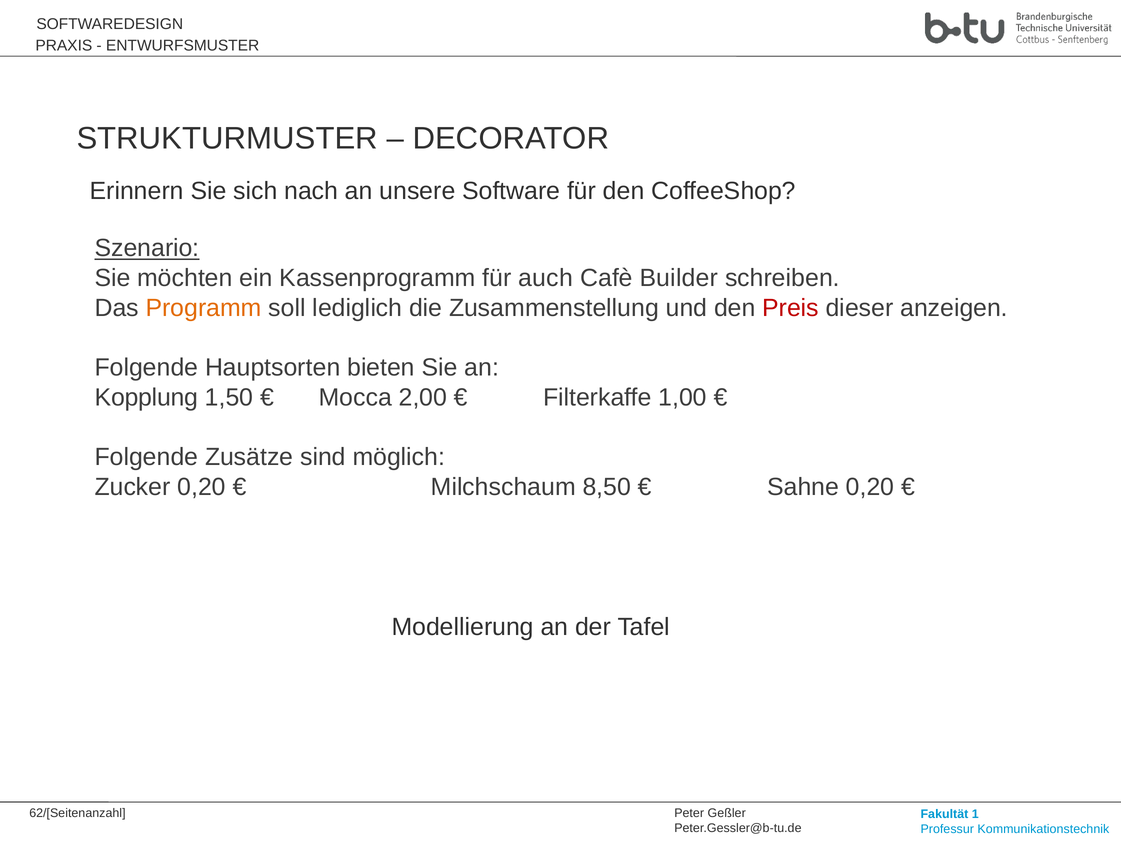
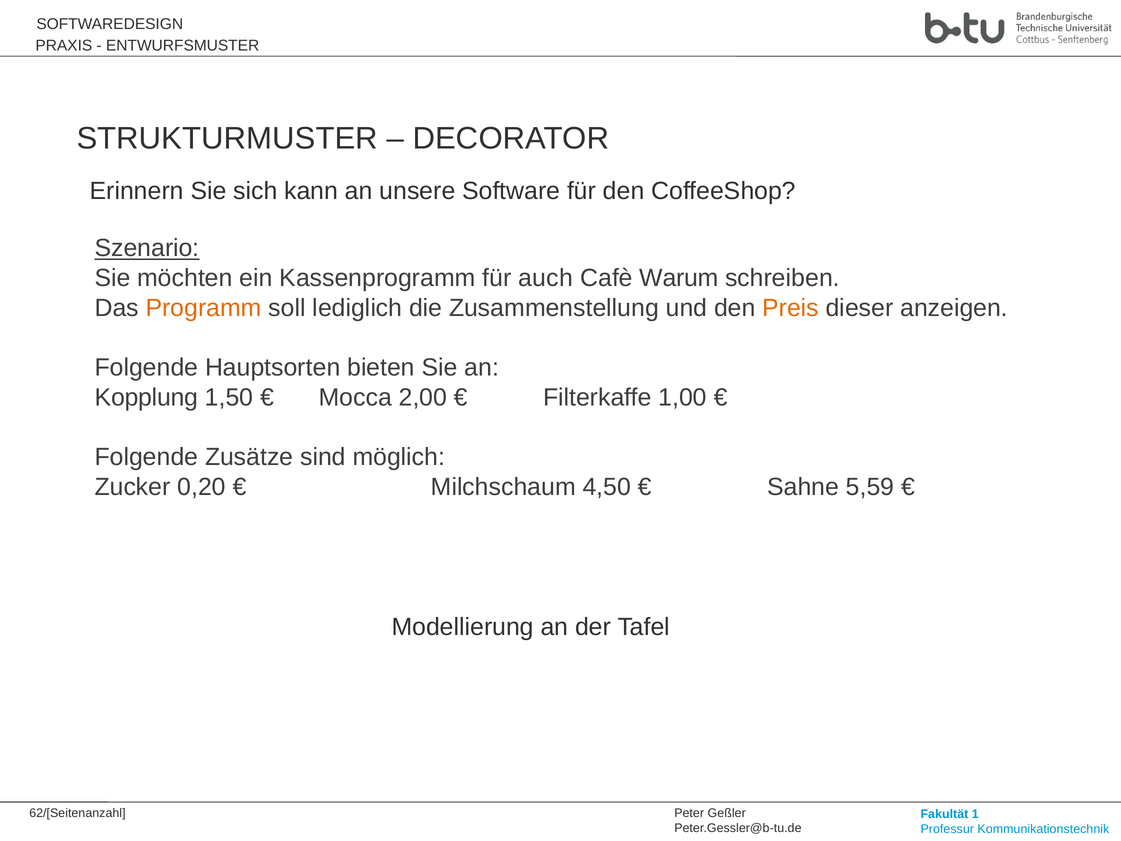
nach: nach -> kann (311, 191)
Builder: Builder -> Warum (679, 278)
Preis colour: red -> orange (791, 308)
8,50: 8,50 -> 4,50 (607, 487)
Sahne 0,20: 0,20 -> 5,59 (870, 487)
